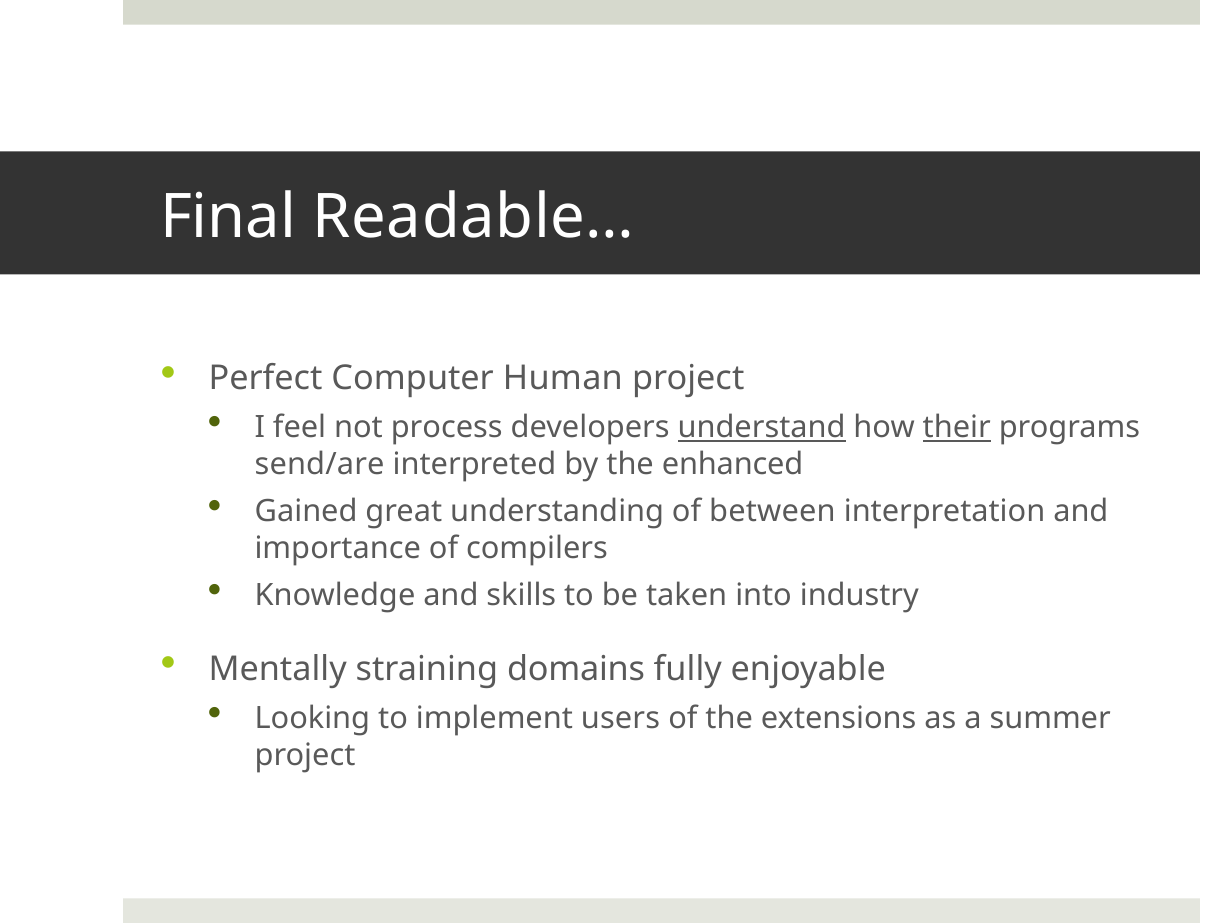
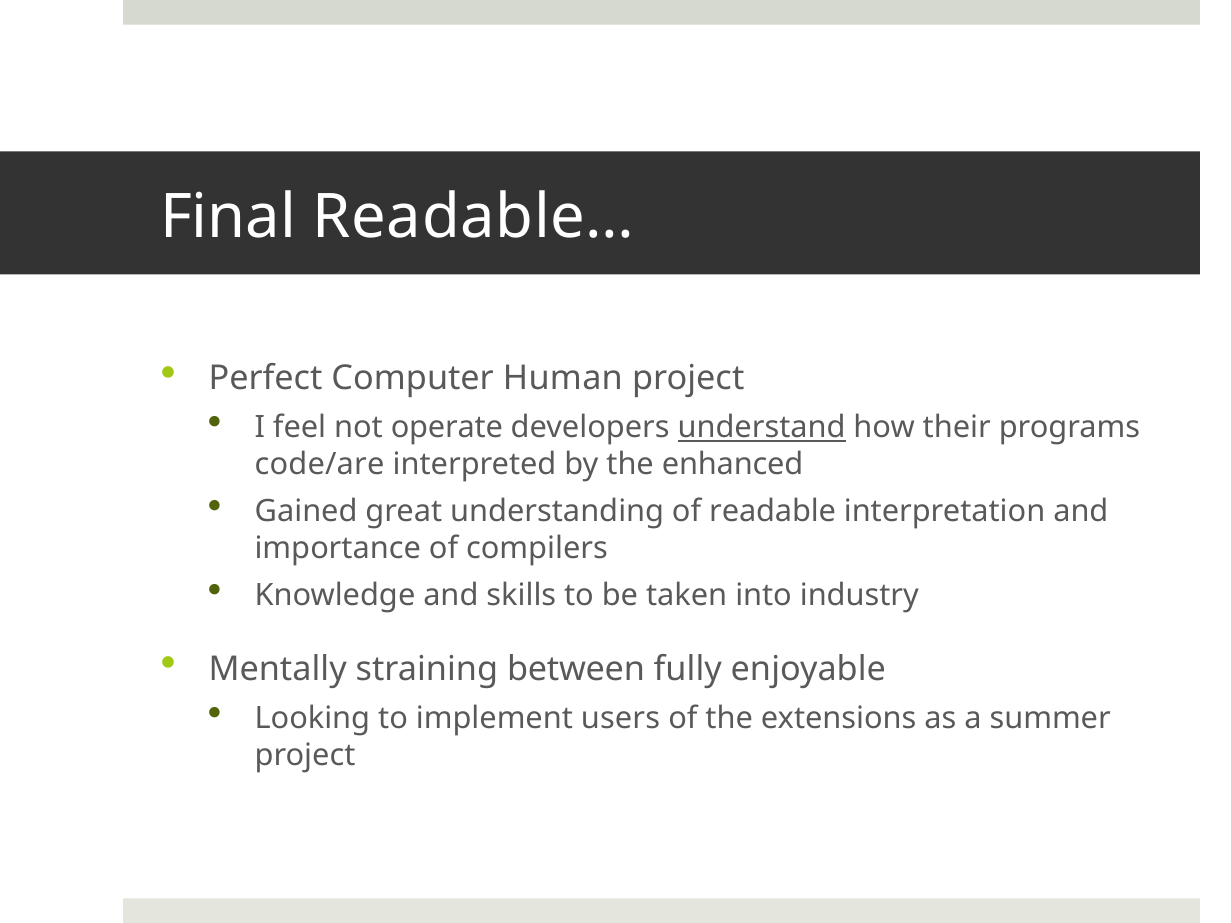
process: process -> operate (447, 428)
their underline: present -> none (957, 428)
send/are: send/are -> code/are (320, 464)
between: between -> readable (773, 512)
domains: domains -> between (576, 669)
